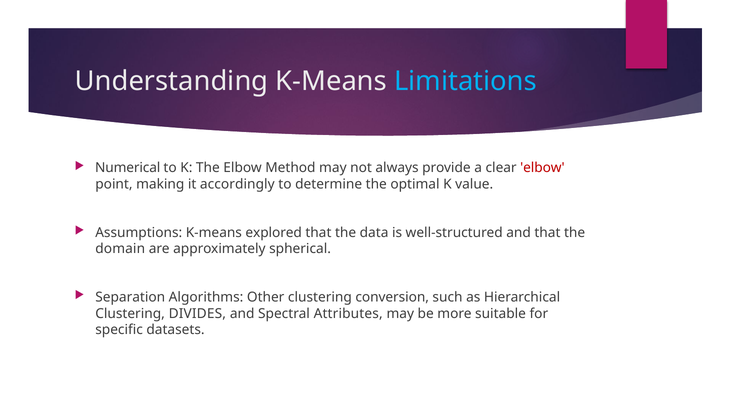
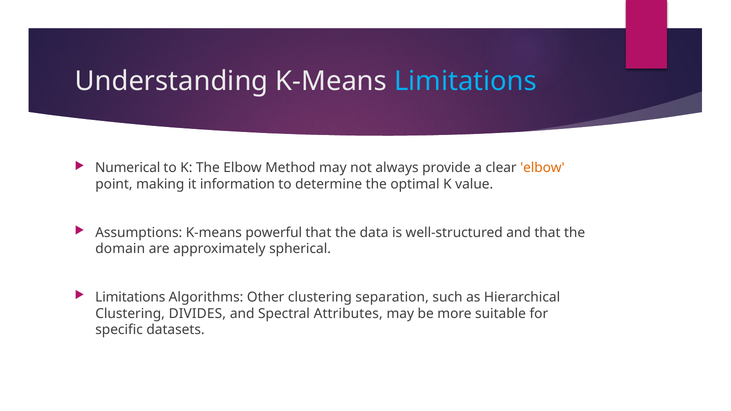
elbow colour: red -> orange (542, 168)
accordingly: accordingly -> information (237, 184)
explored: explored -> powerful (274, 233)
Separation: Separation -> Limitations (130, 297)
conversion: conversion -> separation (392, 297)
